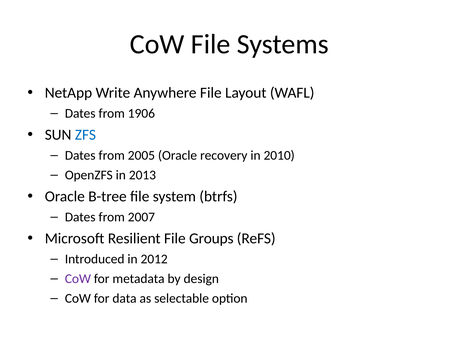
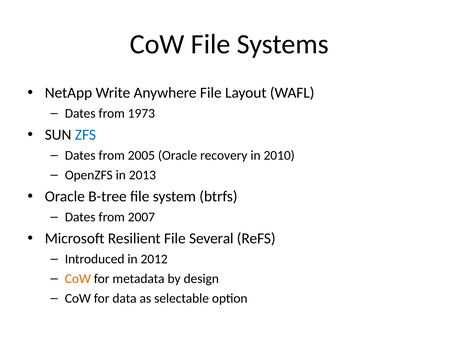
1906: 1906 -> 1973 (141, 114)
Groups: Groups -> Several (211, 239)
CoW colour: purple -> orange (78, 279)
